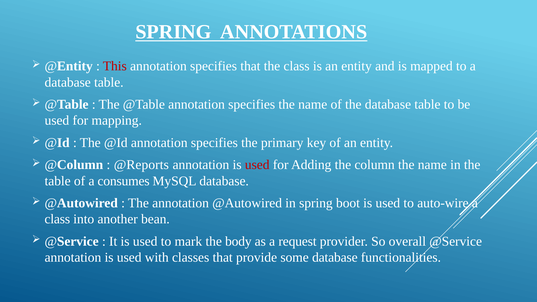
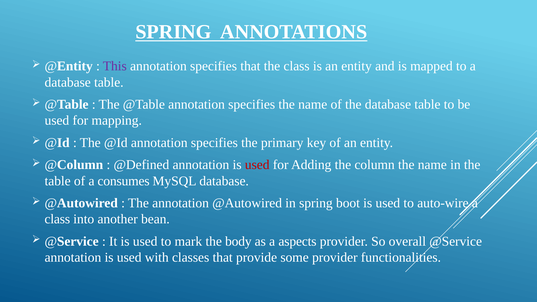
This colour: red -> purple (115, 66)
@Reports: @Reports -> @Defined (141, 165)
request: request -> aspects (298, 241)
some database: database -> provider (335, 258)
